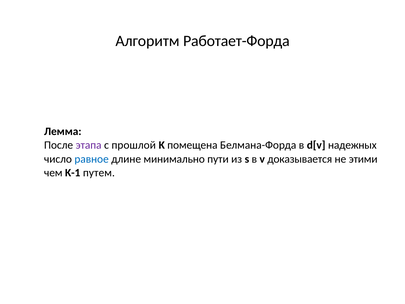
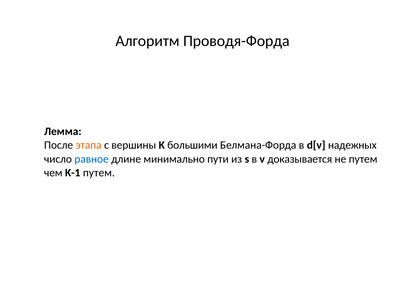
Работает-Форда: Работает-Форда -> Проводя-Форда (236, 41)
этапа colour: purple -> orange (89, 145)
прошлой: прошлой -> вершины (134, 145)
помещена: помещена -> большими (192, 145)
не этими: этими -> путем (363, 159)
